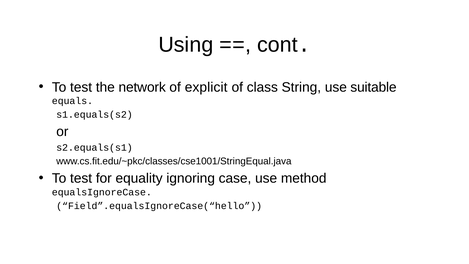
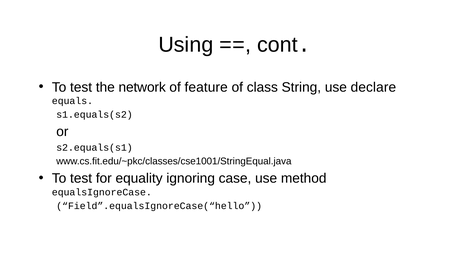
explicit: explicit -> feature (206, 87)
suitable: suitable -> declare (373, 87)
